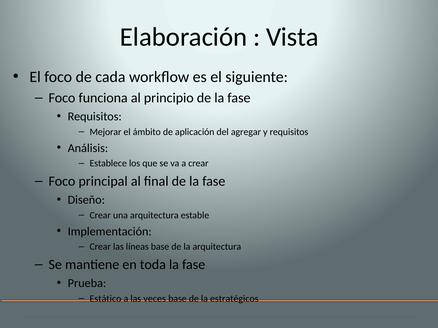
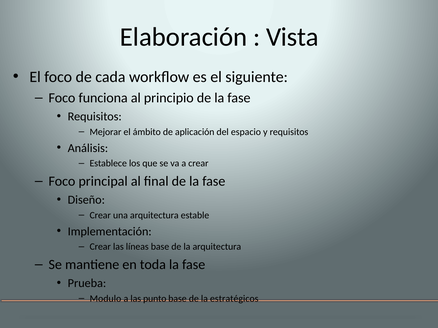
agregar: agregar -> espacio (246, 132)
Estático: Estático -> Modulo (105, 299)
veces: veces -> punto (155, 299)
